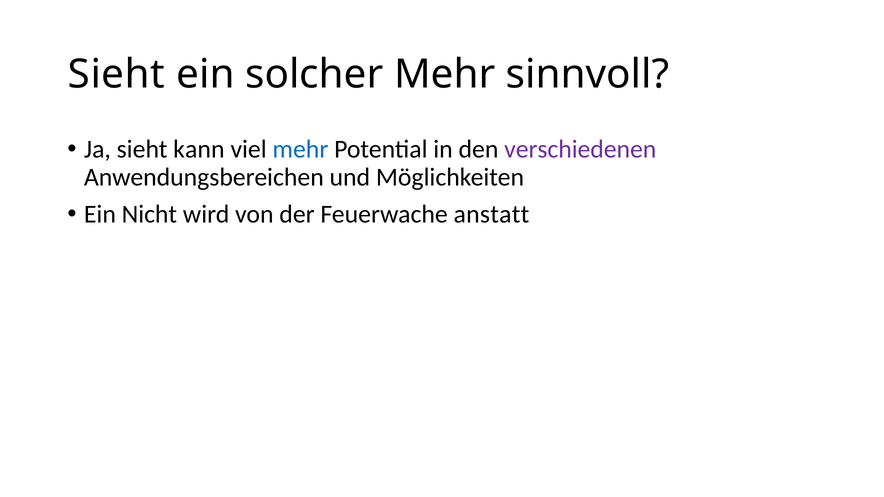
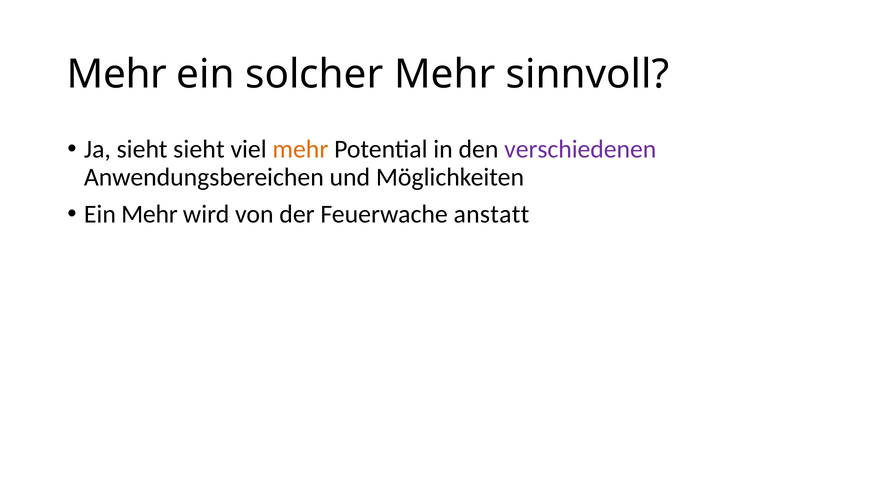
Sieht: Sieht -> Mehr (117, 74)
sieht kann: kann -> sieht (199, 149)
mehr colour: blue -> orange (300, 149)
Ein Nicht: Nicht -> Mehr (149, 214)
